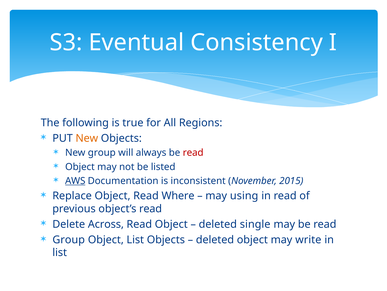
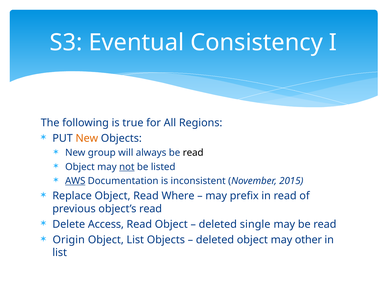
read colour: red -> black (193, 152)
not underline: none -> present (127, 166)
using: using -> prefix (244, 195)
Across: Across -> Access (106, 224)
Group: Group -> Origin (69, 239)
write: write -> other (308, 239)
